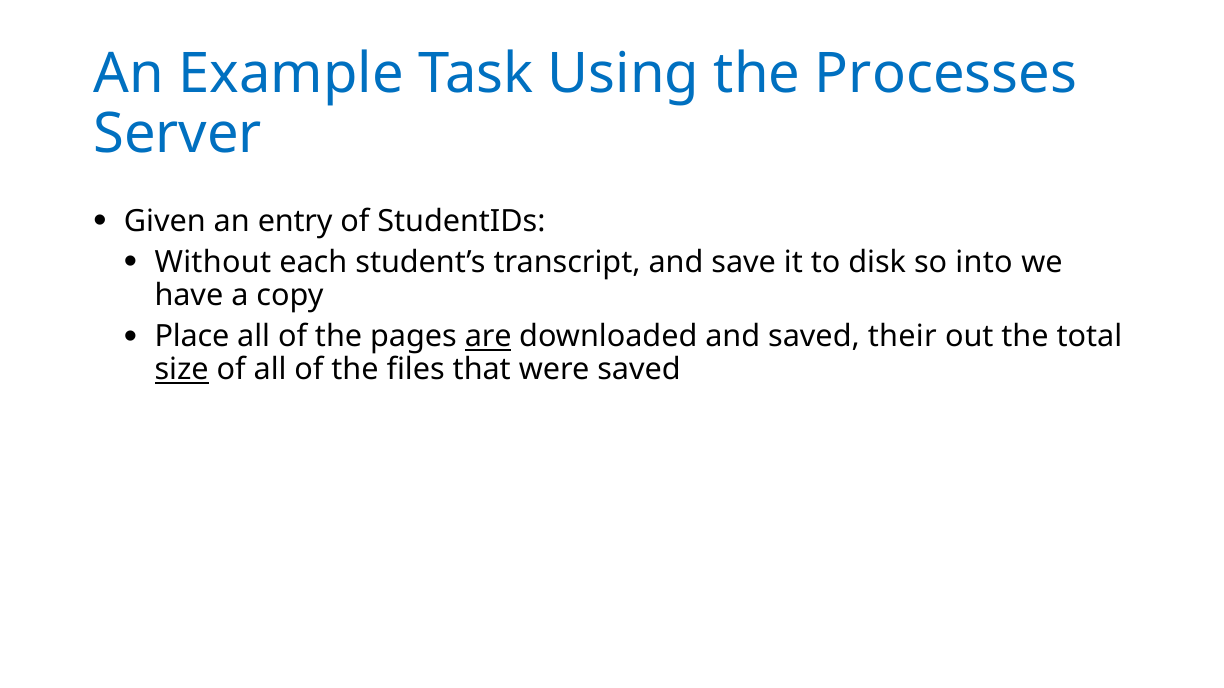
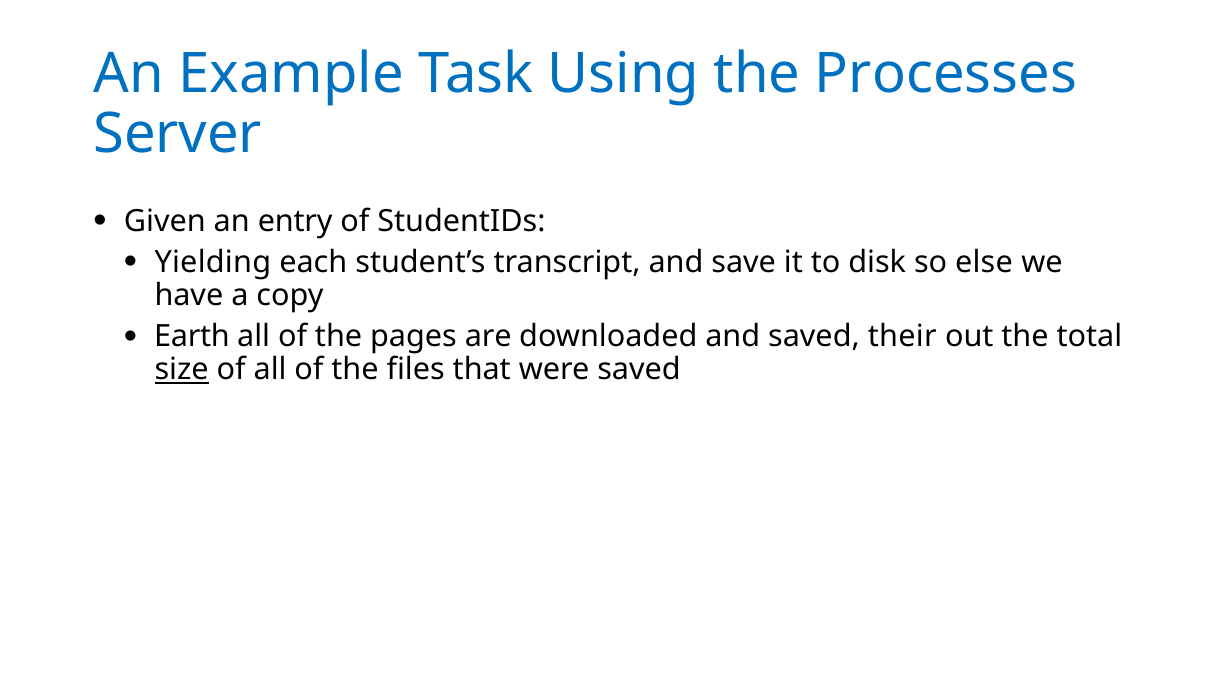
Without: Without -> Yielding (213, 263)
into: into -> else (984, 263)
Place: Place -> Earth (192, 337)
are underline: present -> none (488, 337)
